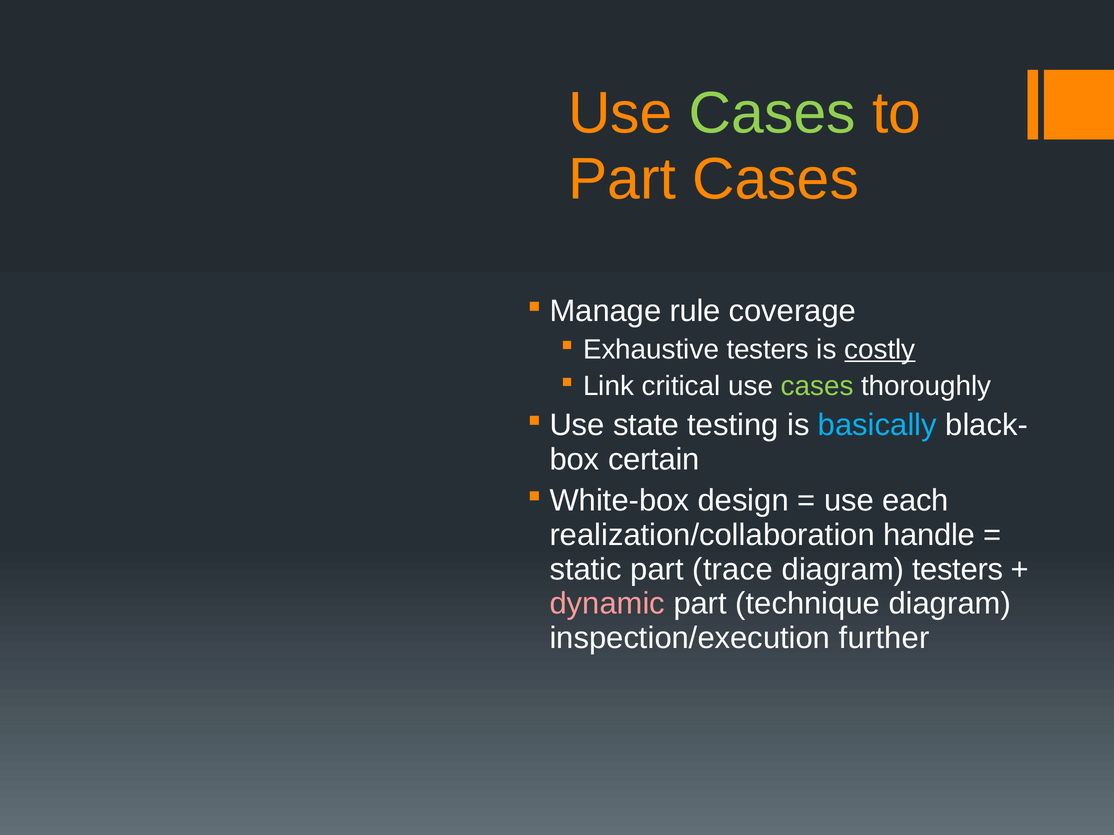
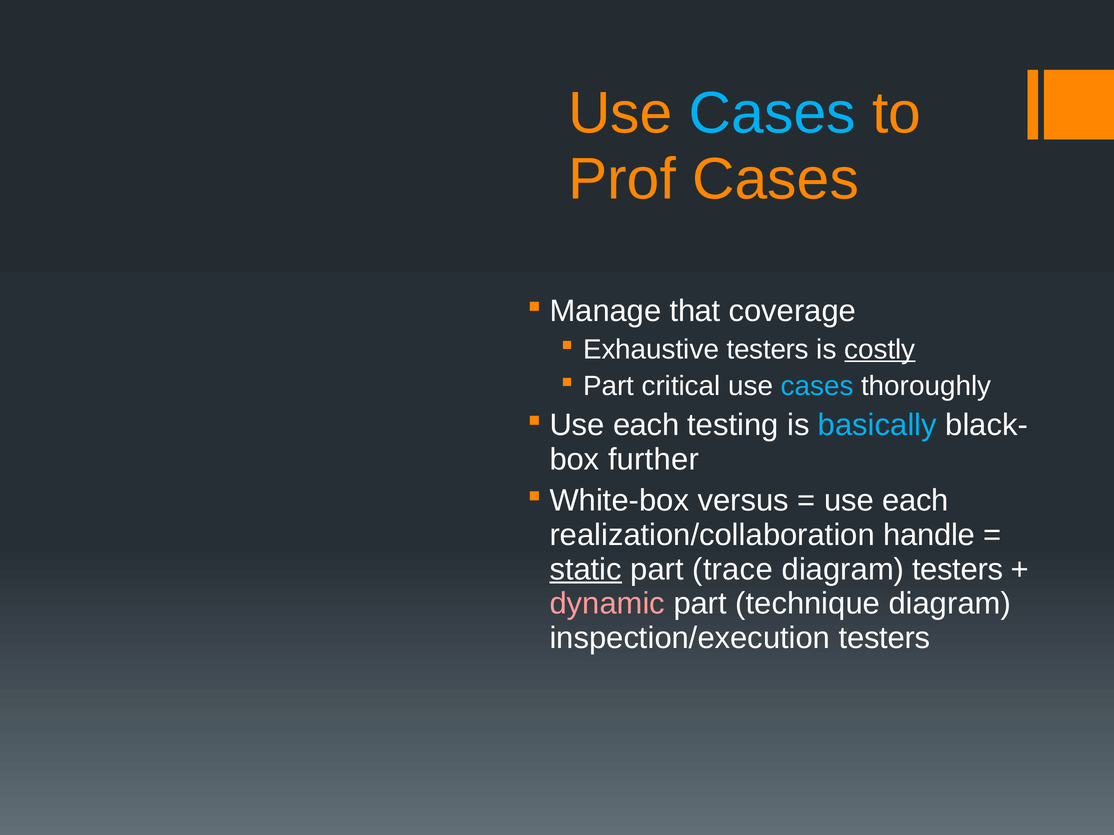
Cases colour: light green -> light blue (772, 114)
Part: Part -> Prof (622, 179)
rule: rule -> that (695, 311)
Link: Link -> Part (608, 386)
cases colour: light green -> light blue (817, 386)
state: state -> each (646, 425)
certain: certain -> further (654, 460)
design: design -> versus (743, 501)
static underline: none -> present (586, 570)
inspection/execution further: further -> testers (884, 639)
